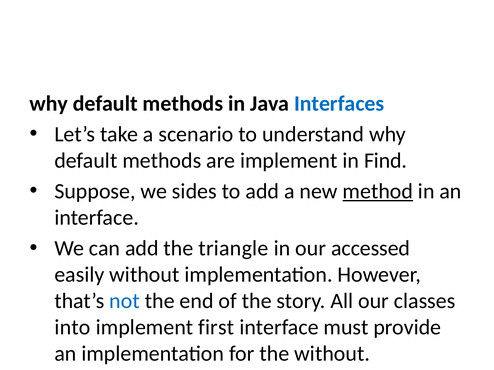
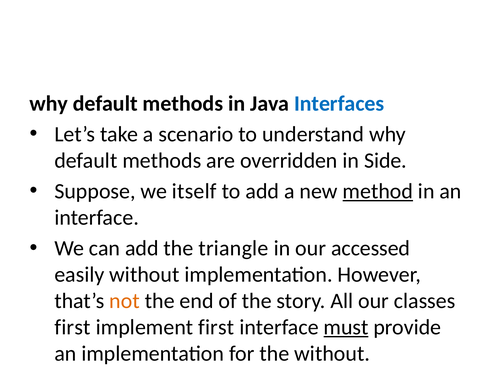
are implement: implement -> overridden (289, 161)
Find: Find -> Side (385, 161)
sides: sides -> itself (194, 191)
not colour: blue -> orange (125, 301)
into: into -> first (73, 328)
must underline: none -> present (346, 328)
